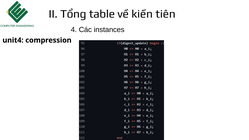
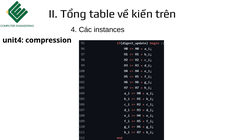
tiên: tiên -> trên (166, 14)
